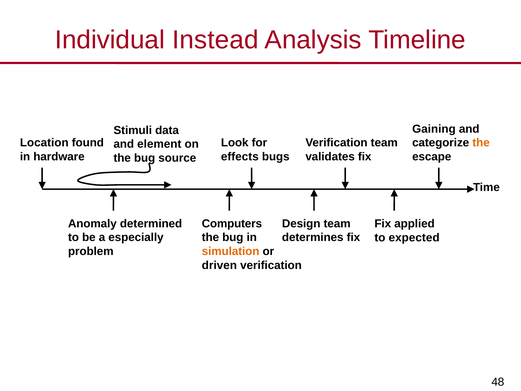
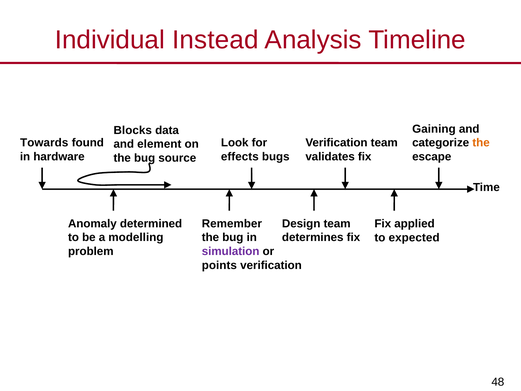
Stimuli: Stimuli -> Blocks (133, 130)
Location: Location -> Towards (44, 143)
Computers: Computers -> Remember (232, 223)
especially: especially -> modelling (136, 237)
simulation colour: orange -> purple (231, 251)
driven: driven -> points (219, 265)
